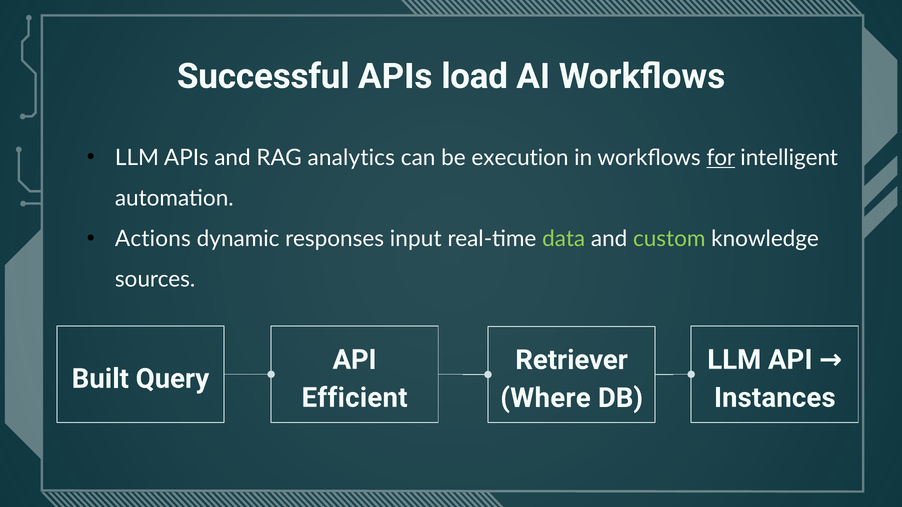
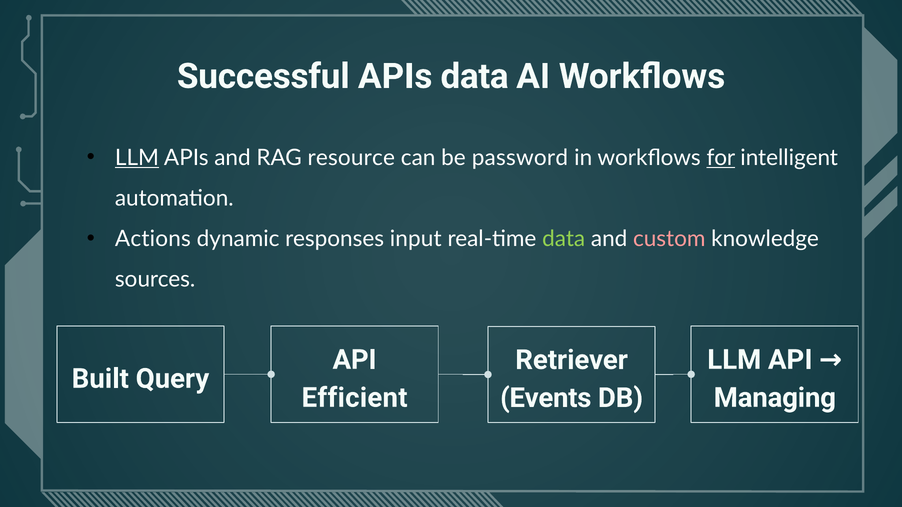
APIs load: load -> data (475, 76)
LLM underline: none -> present (137, 158)
analytics: analytics -> resource (351, 158)
execution: execution -> password (520, 158)
custom colour: light green -> pink (669, 239)
Instances: Instances -> Managing (775, 398)
Where: Where -> Events (546, 398)
